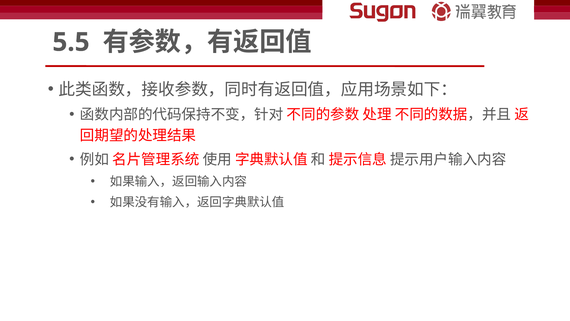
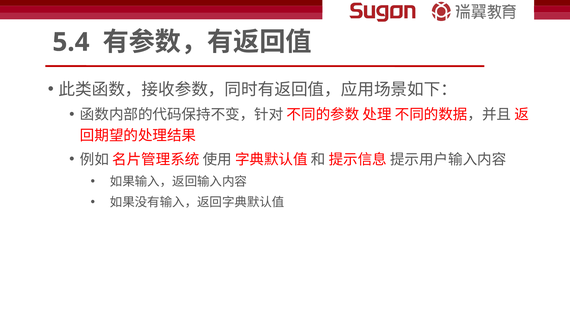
5.5: 5.5 -> 5.4 (71, 42)
